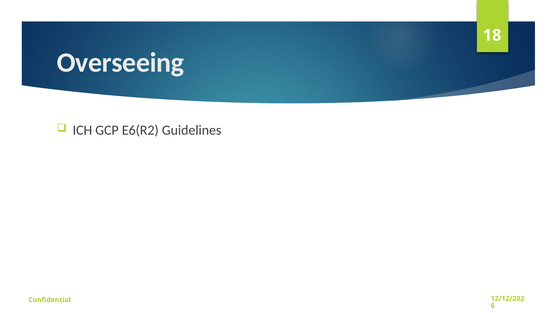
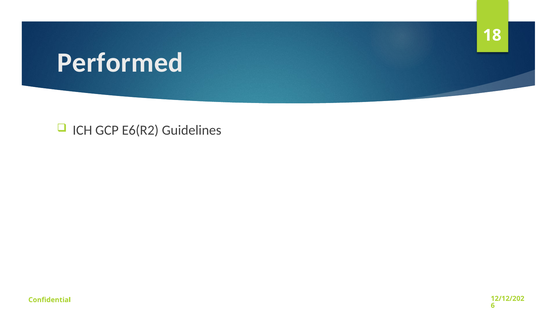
Overseeing: Overseeing -> Performed (120, 63)
